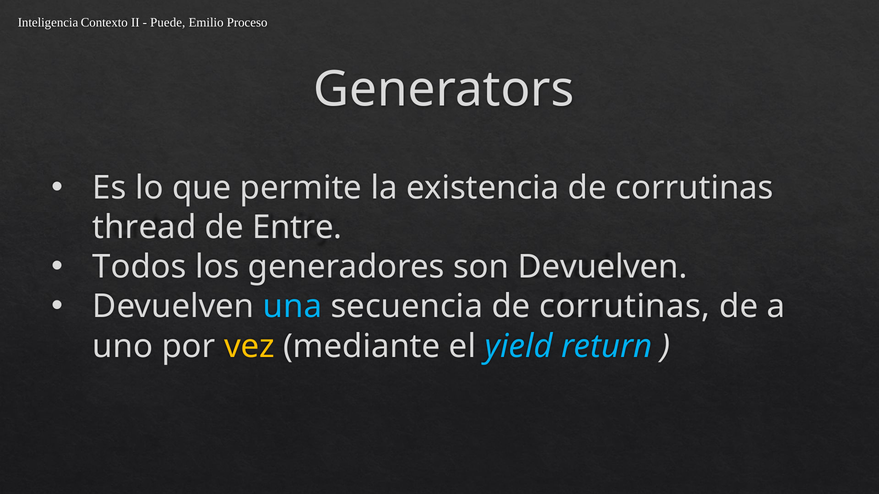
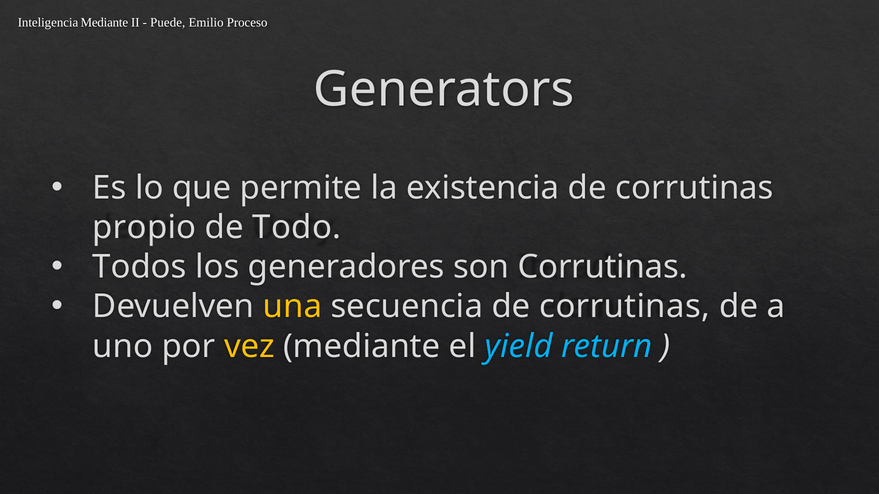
Inteligencia Contexto: Contexto -> Mediante (104, 22)
thread: thread -> propio (144, 228)
Entre: Entre -> Todo (297, 228)
son Devuelven: Devuelven -> Corrutinas (603, 267)
una colour: light blue -> yellow (292, 307)
